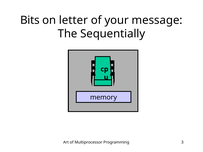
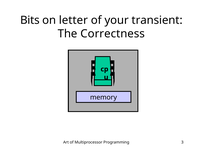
message: message -> transient (157, 20)
Sequentially: Sequentially -> Correctness (113, 34)
